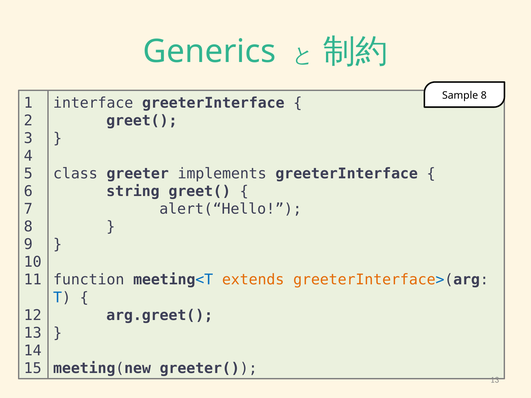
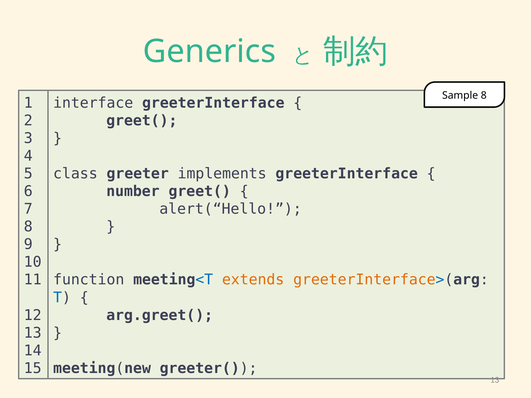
string: string -> number (133, 191)
